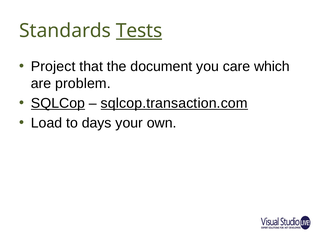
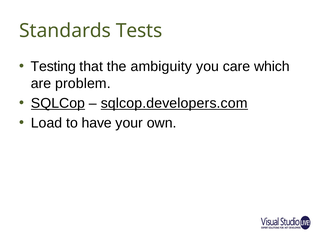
Tests underline: present -> none (139, 31)
Project: Project -> Testing (53, 67)
document: document -> ambiguity (161, 67)
sqlcop.transaction.com: sqlcop.transaction.com -> sqlcop.developers.com (174, 103)
days: days -> have (97, 123)
